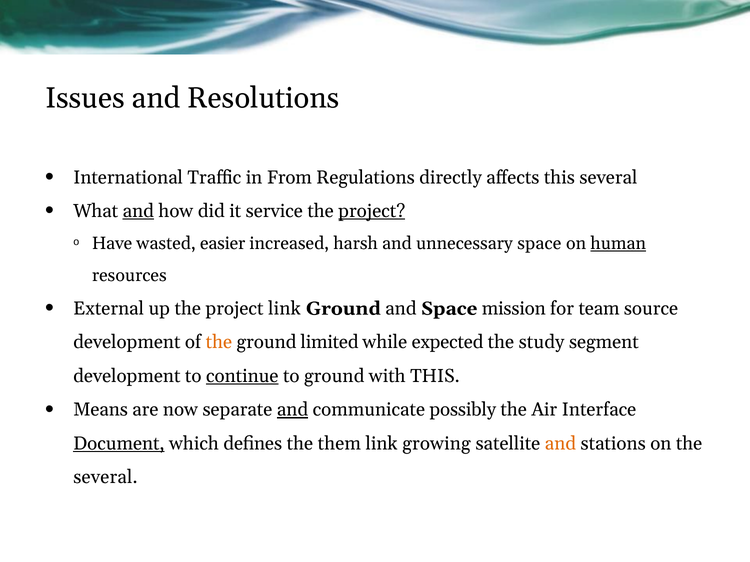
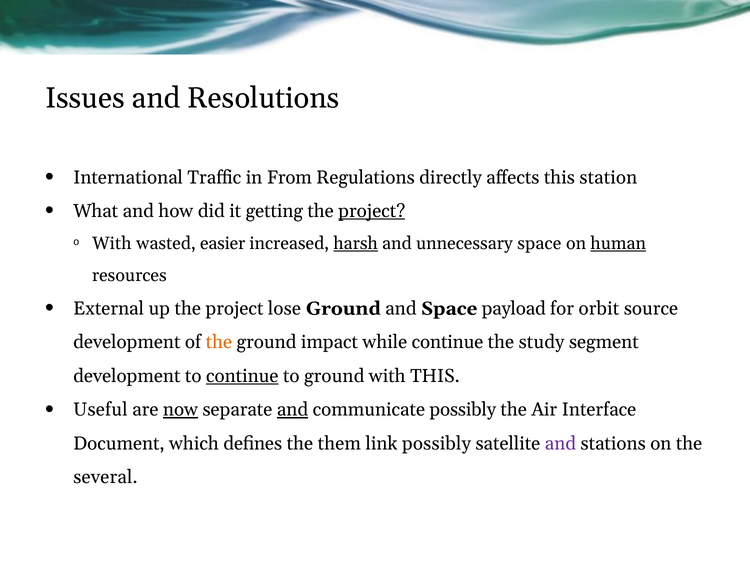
this several: several -> station (608, 178)
and underline: present -> none (138, 211)
service: service -> getting (274, 211)
Have: Have -> With (112, 244)
harsh underline: none -> present (356, 244)
project link: link -> lose (284, 309)
mission: mission -> payload (514, 309)
team: team -> orbit (599, 309)
limited: limited -> impact (330, 343)
while expected: expected -> continue (448, 343)
Means: Means -> Useful (100, 410)
now underline: none -> present (180, 410)
Document underline: present -> none (119, 444)
link growing: growing -> possibly (436, 444)
and colour: orange -> purple (560, 444)
